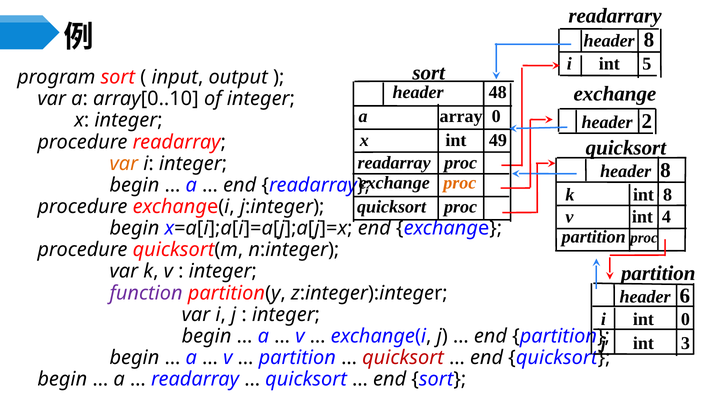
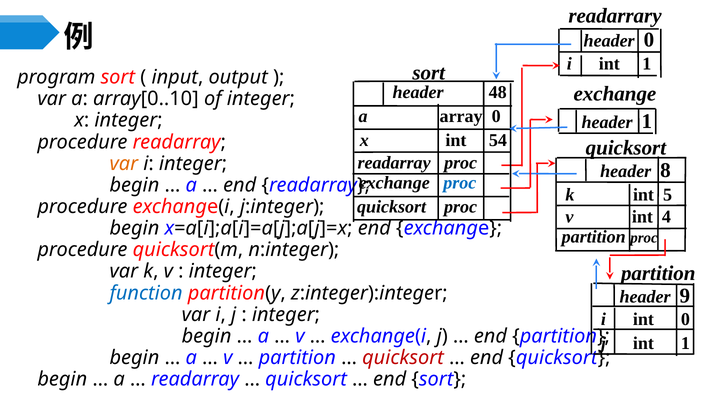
8: 8 -> 0 (649, 40)
i int 5: 5 -> 1 (647, 64)
header 2: 2 -> 1 (647, 122)
49: 49 -> 54 (498, 140)
proc colour: orange -> blue (460, 183)
int 8: 8 -> 5 (668, 195)
function colour: purple -> blue (146, 293)
6: 6 -> 9 (685, 296)
3: 3 -> 1 (685, 344)
